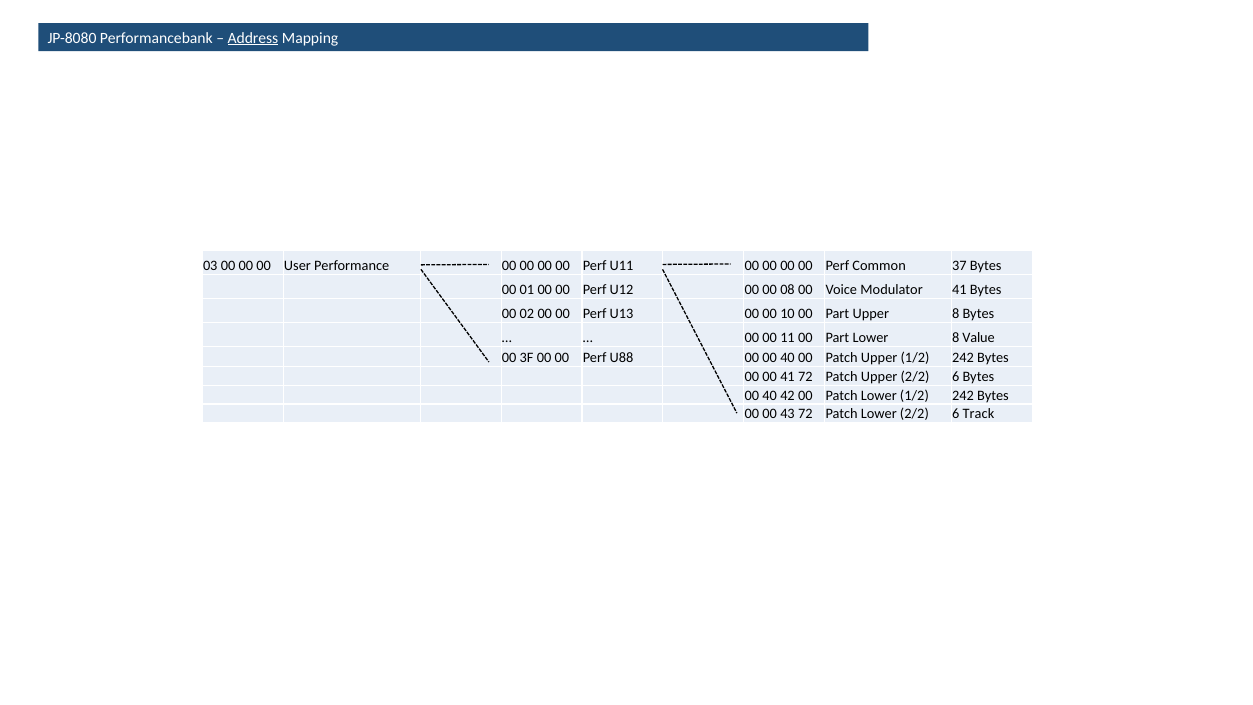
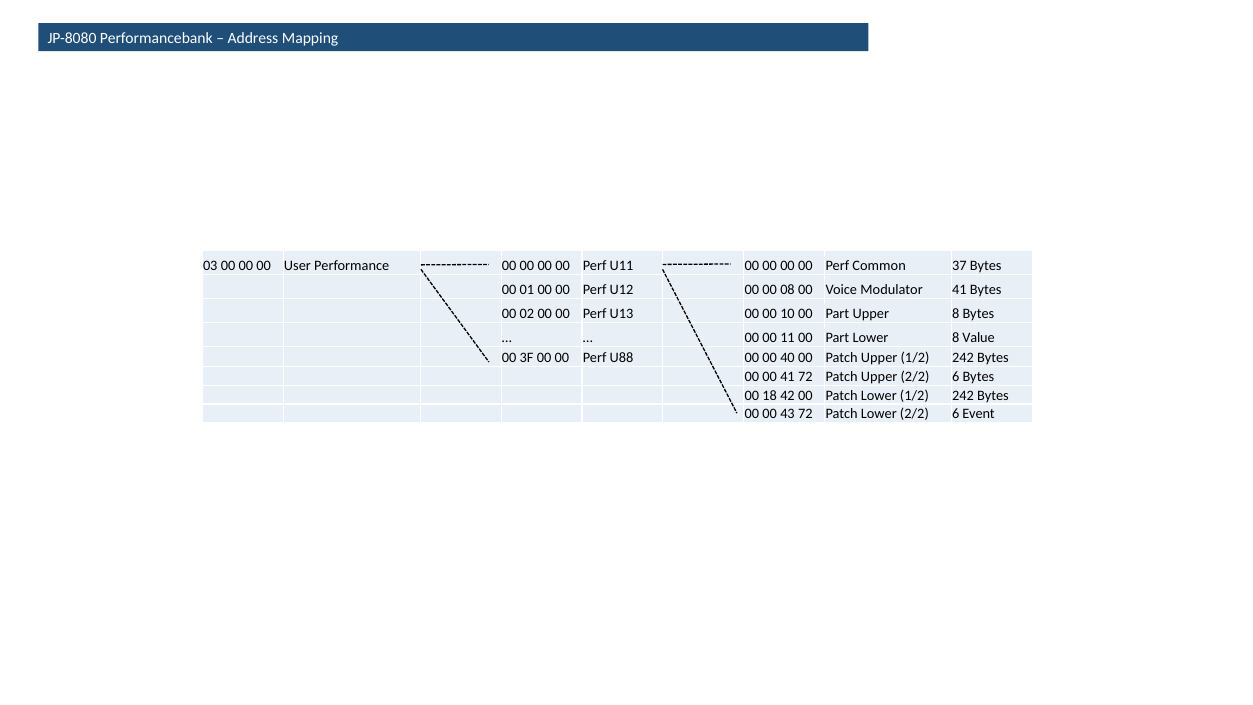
Address underline: present -> none (253, 38)
40: 40 -> 18 (770, 395)
Track: Track -> Event (979, 414)
